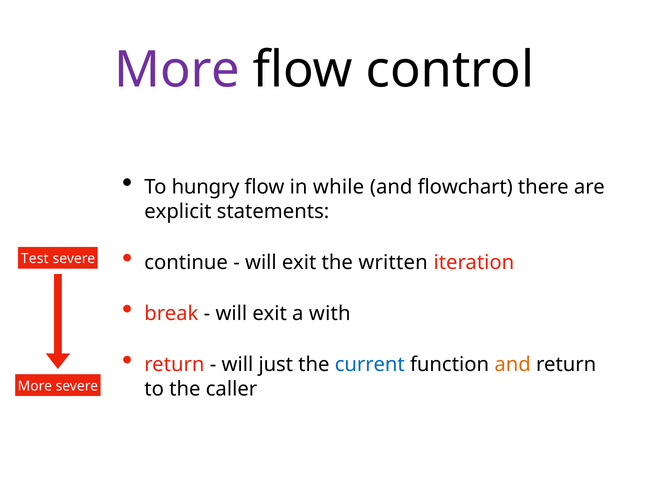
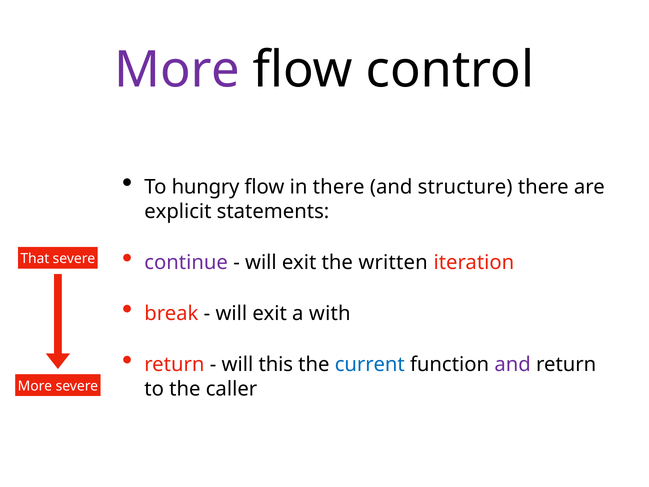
in while: while -> there (339, 187)
flowchart: flowchart -> structure (465, 187)
continue colour: black -> purple (186, 262)
Test: Test -> That (35, 259)
just: just -> this (276, 364)
and colour: orange -> purple (513, 364)
